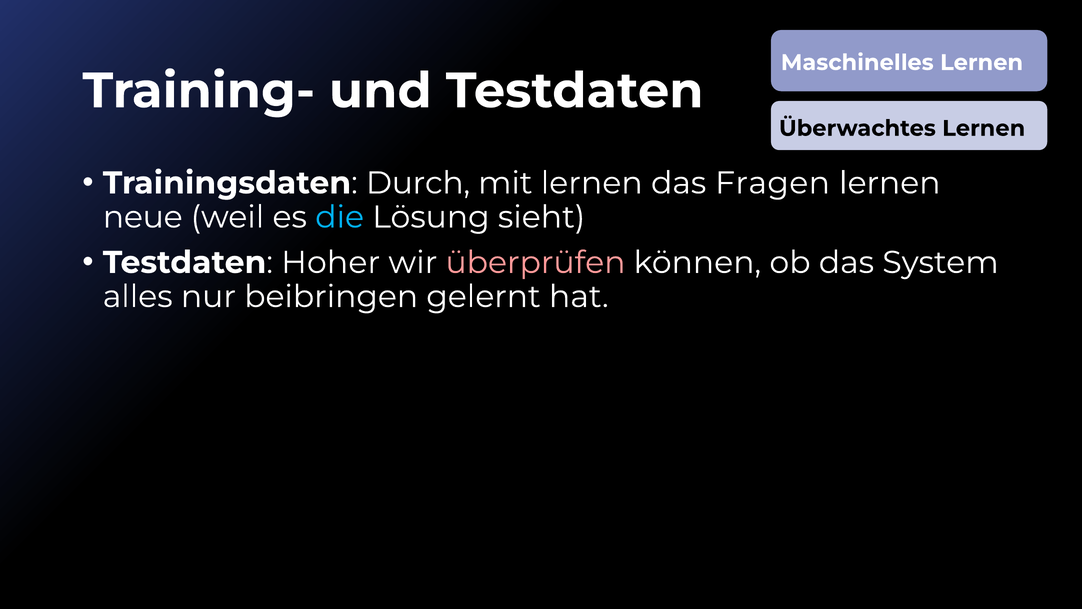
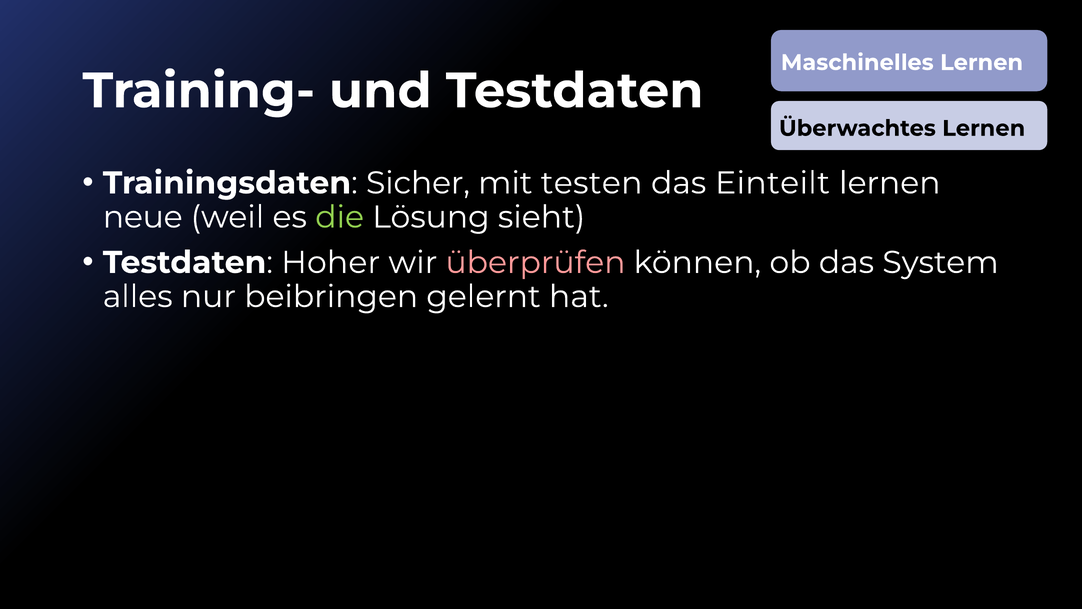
Durch: Durch -> Sicher (418, 183)
mit lernen: lernen -> testen (592, 183)
Fragen: Fragen -> Einteilt (773, 183)
die colour: light blue -> light green (340, 217)
